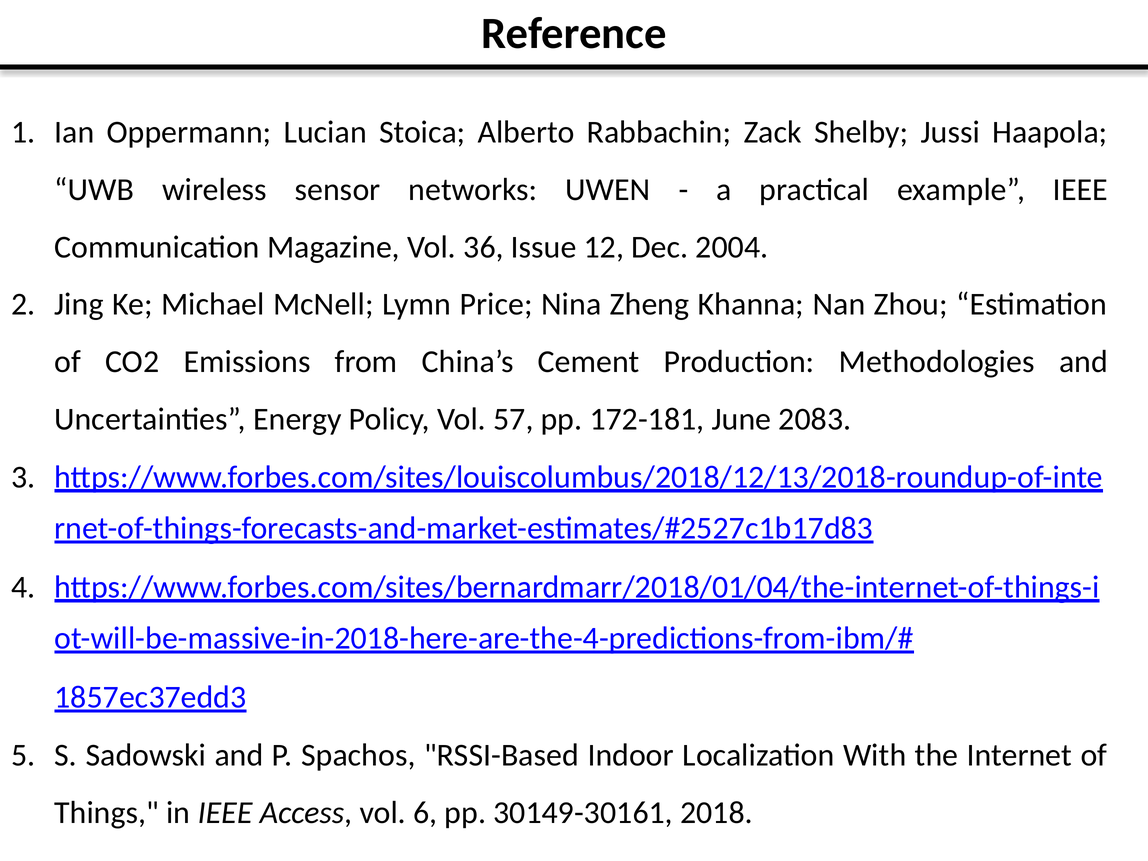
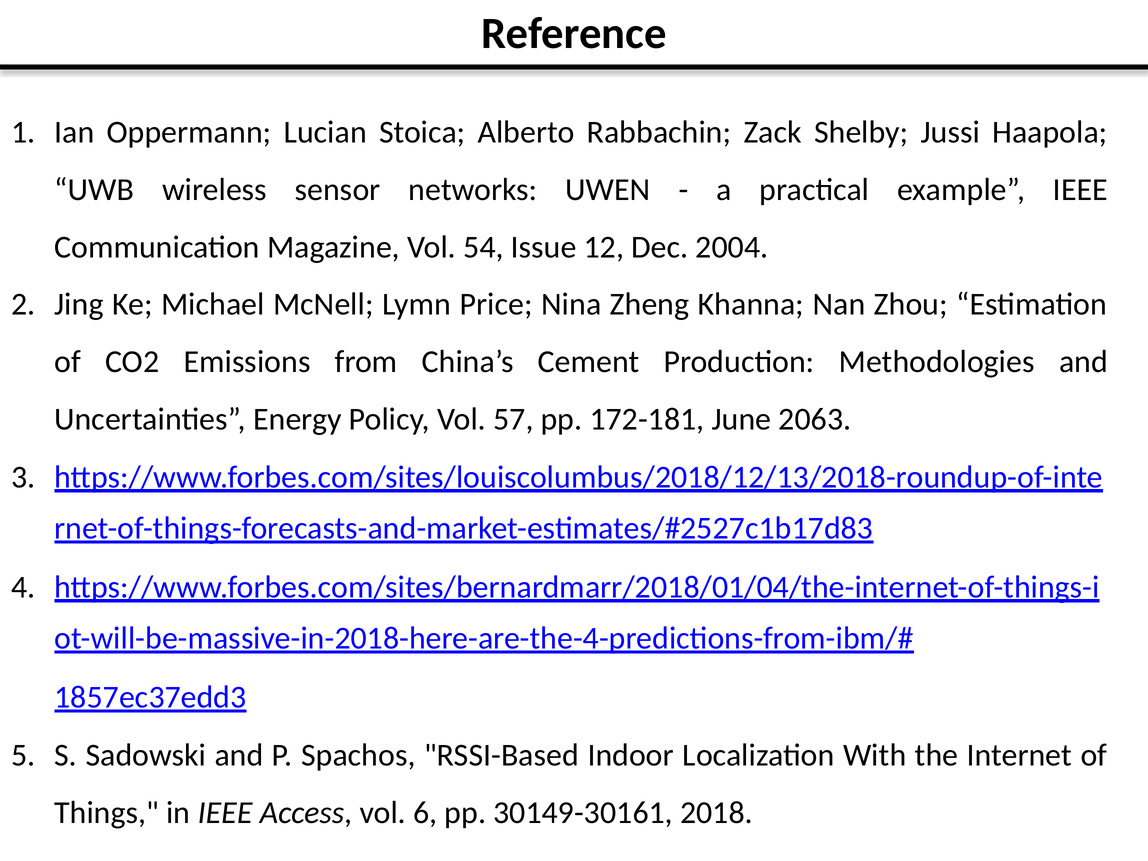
36: 36 -> 54 (483, 247)
2083: 2083 -> 2063 (815, 419)
